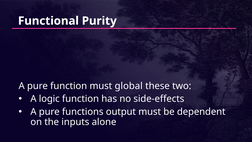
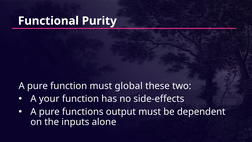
logic: logic -> your (49, 99)
